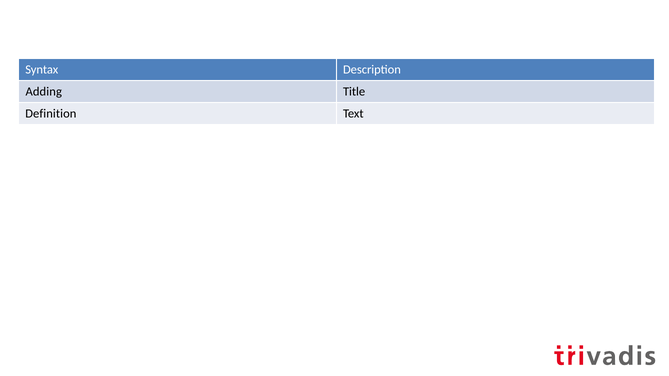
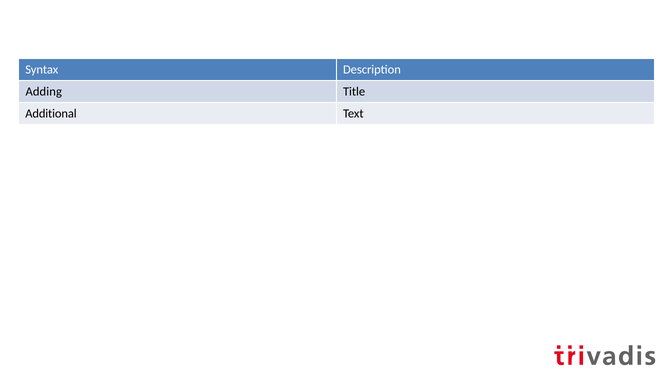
Definition: Definition -> Additional (51, 114)
